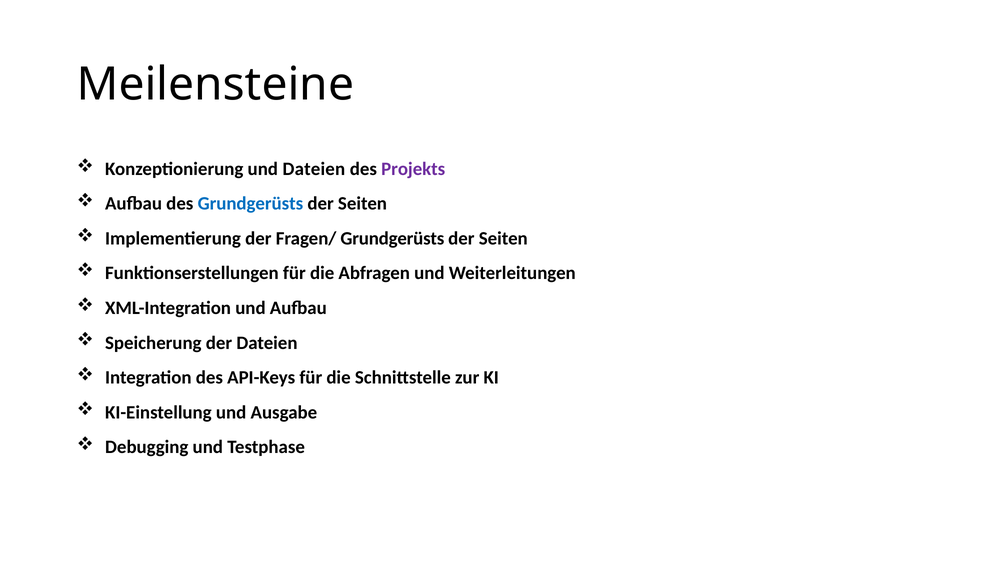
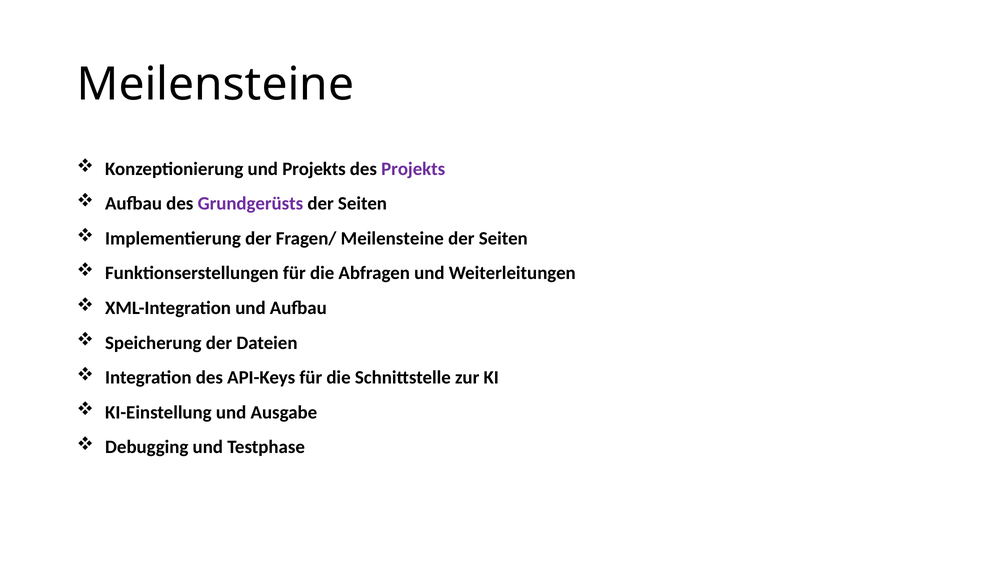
und Dateien: Dateien -> Projekts (314, 169)
Grundgerüsts colour: blue -> purple (250, 204)
Fragen/ Grundgerüsts: Grundgerüsts -> Meilensteine (392, 238)
